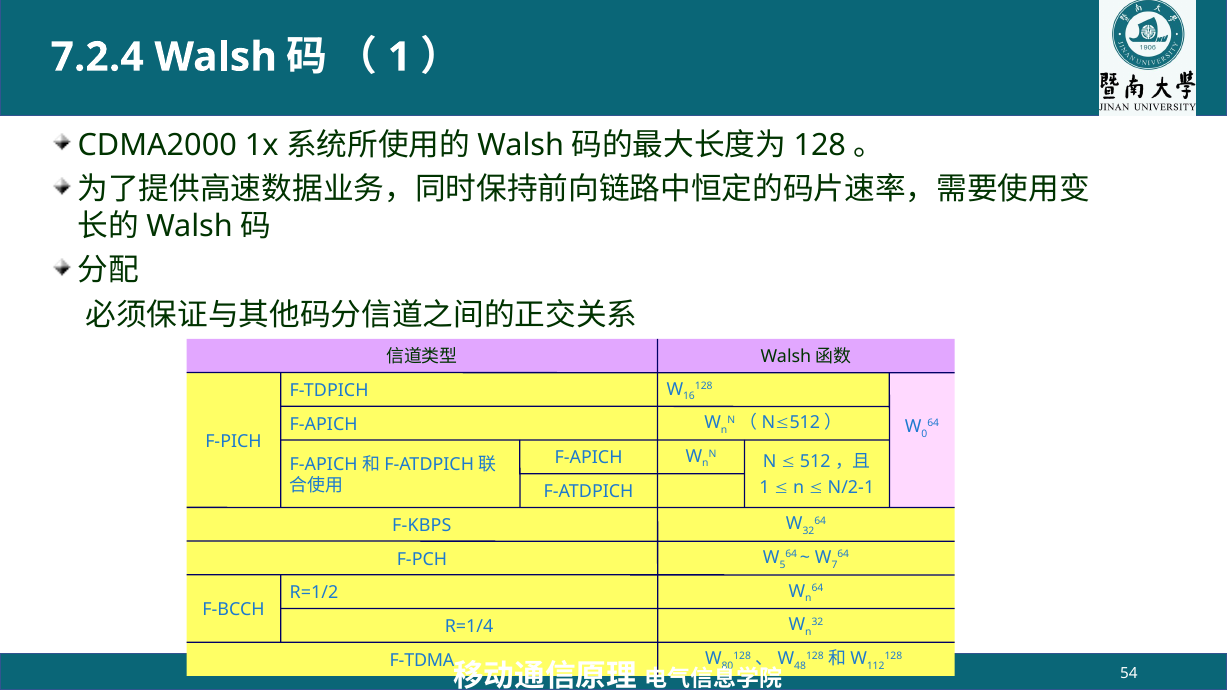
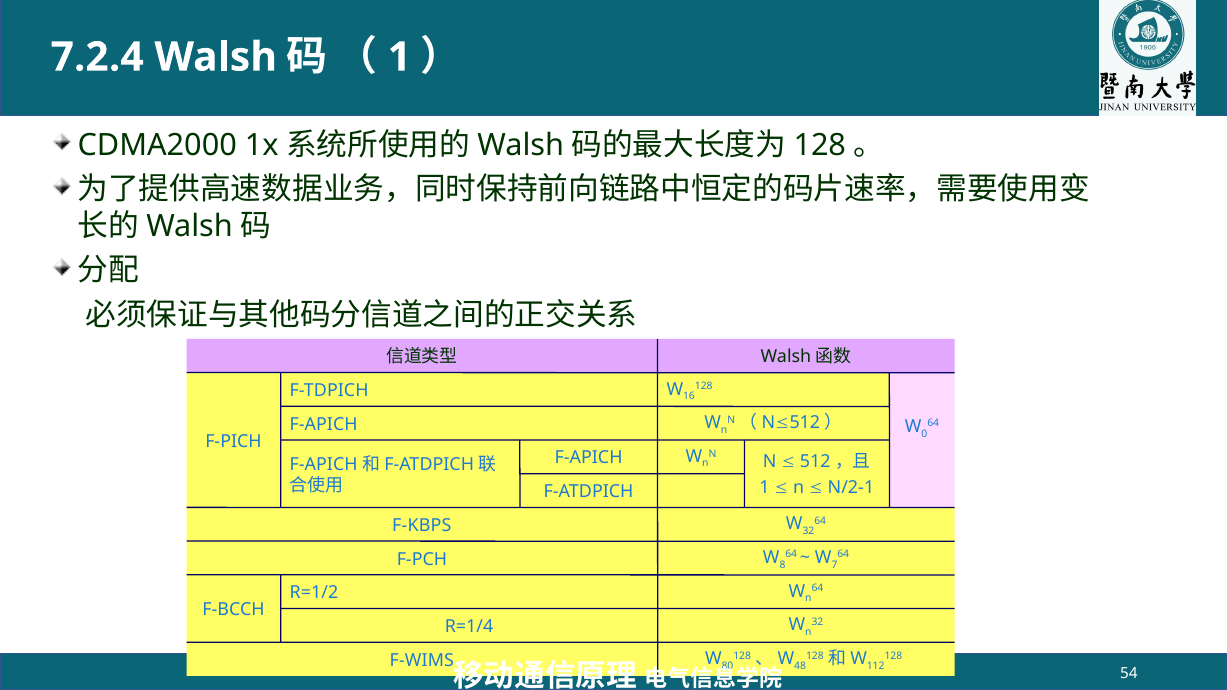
5: 5 -> 8 (783, 565)
F-TDMA: F-TDMA -> F-WIMS (422, 660)
